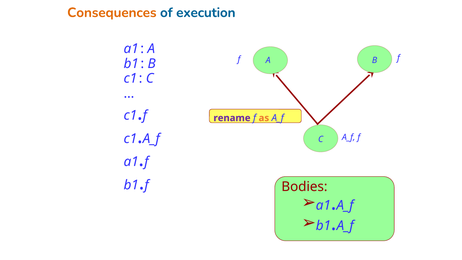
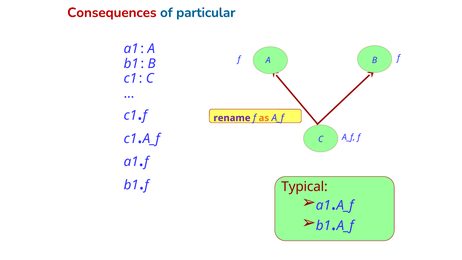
Consequences colour: orange -> red (112, 13)
execution: execution -> particular (206, 13)
Bodies: Bodies -> Typical (304, 187)
